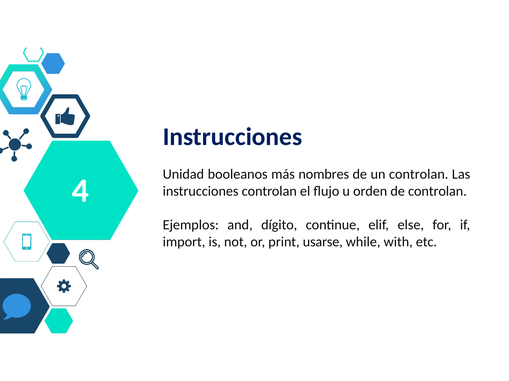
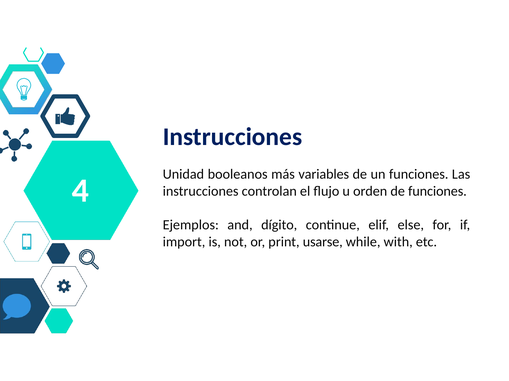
nombres: nombres -> variables (324, 175)
un controlan: controlan -> funciones (419, 175)
de controlan: controlan -> funciones (437, 191)
